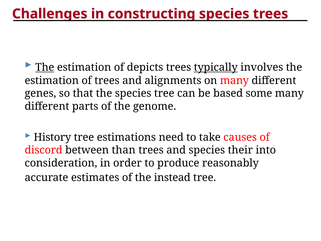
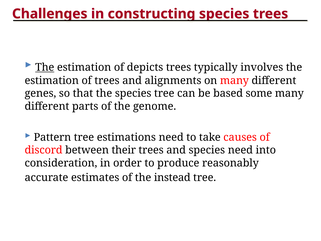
typically underline: present -> none (216, 67)
History: History -> Pattern (52, 137)
than: than -> their (124, 150)
species their: their -> need (240, 150)
